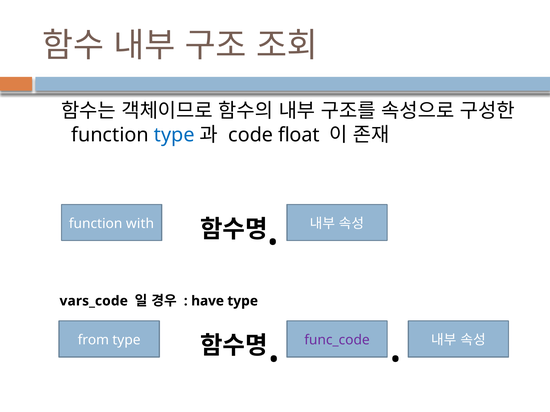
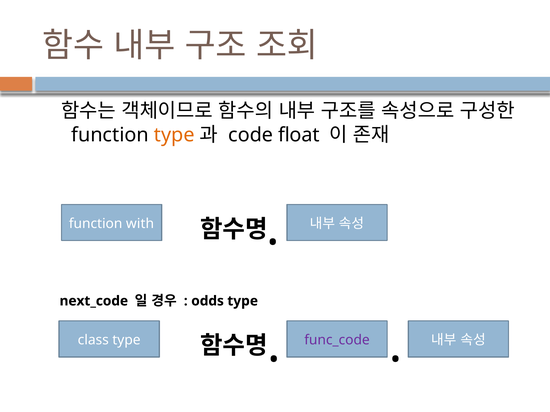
type colour: blue -> orange (174, 135)
vars_code: vars_code -> next_code (94, 301)
have: have -> odds (208, 301)
from: from -> class (93, 340)
